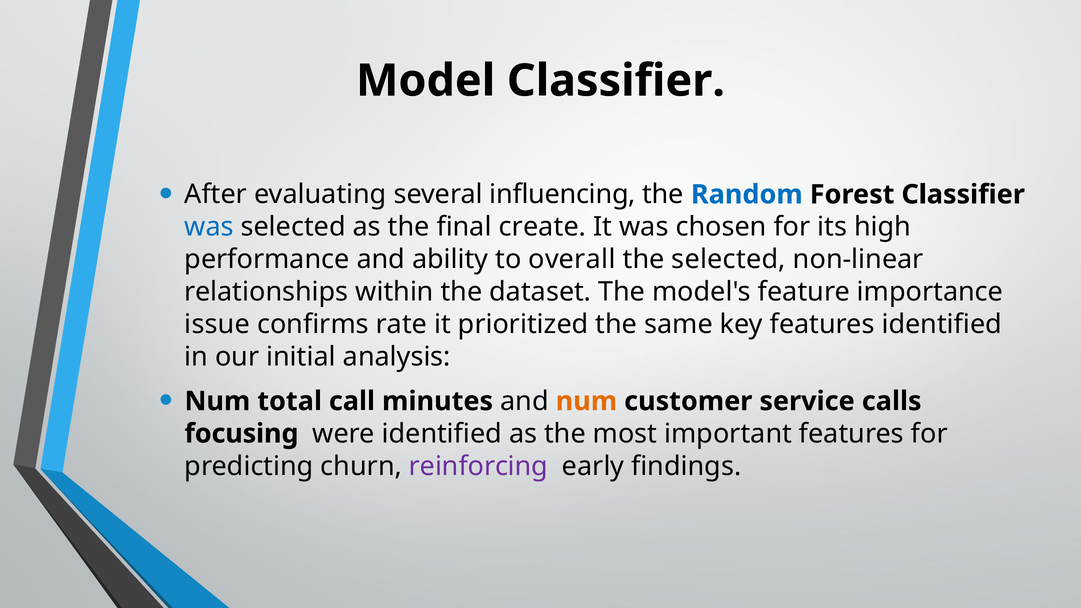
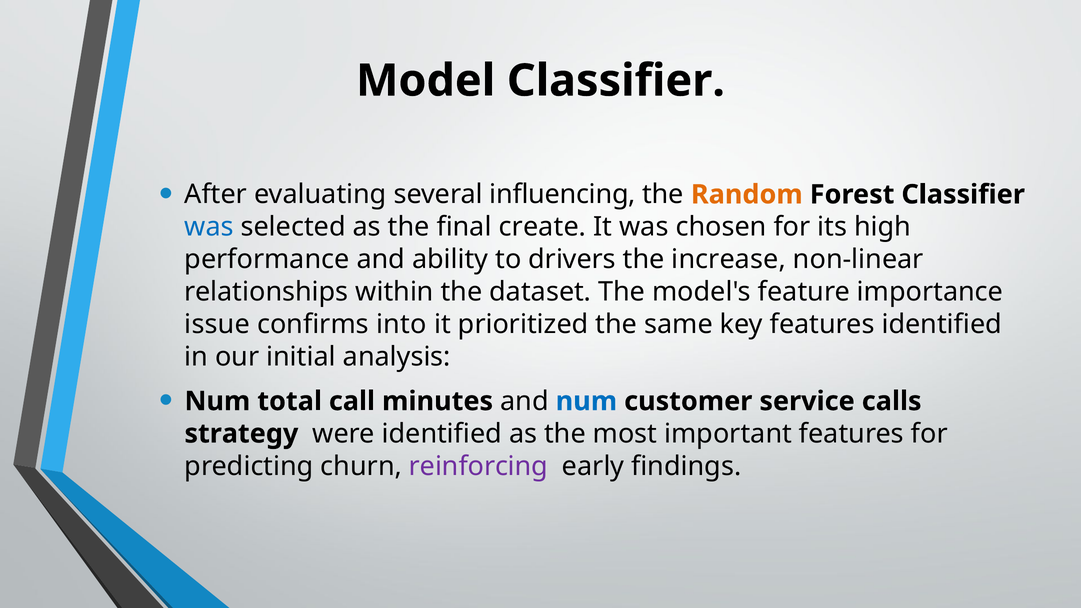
Random colour: blue -> orange (747, 195)
overall: overall -> drivers (572, 259)
the selected: selected -> increase (729, 259)
rate: rate -> into (401, 324)
num colour: orange -> blue (586, 401)
focusing: focusing -> strategy (241, 434)
